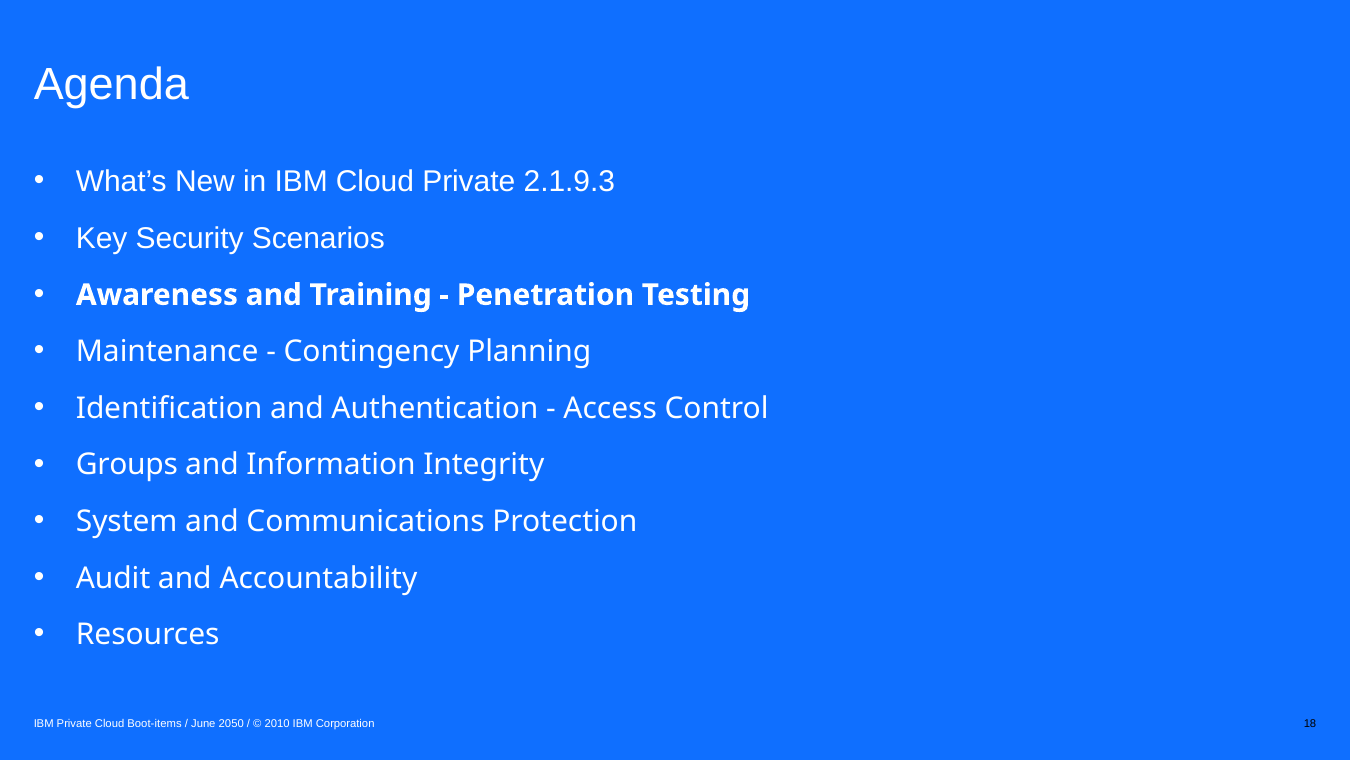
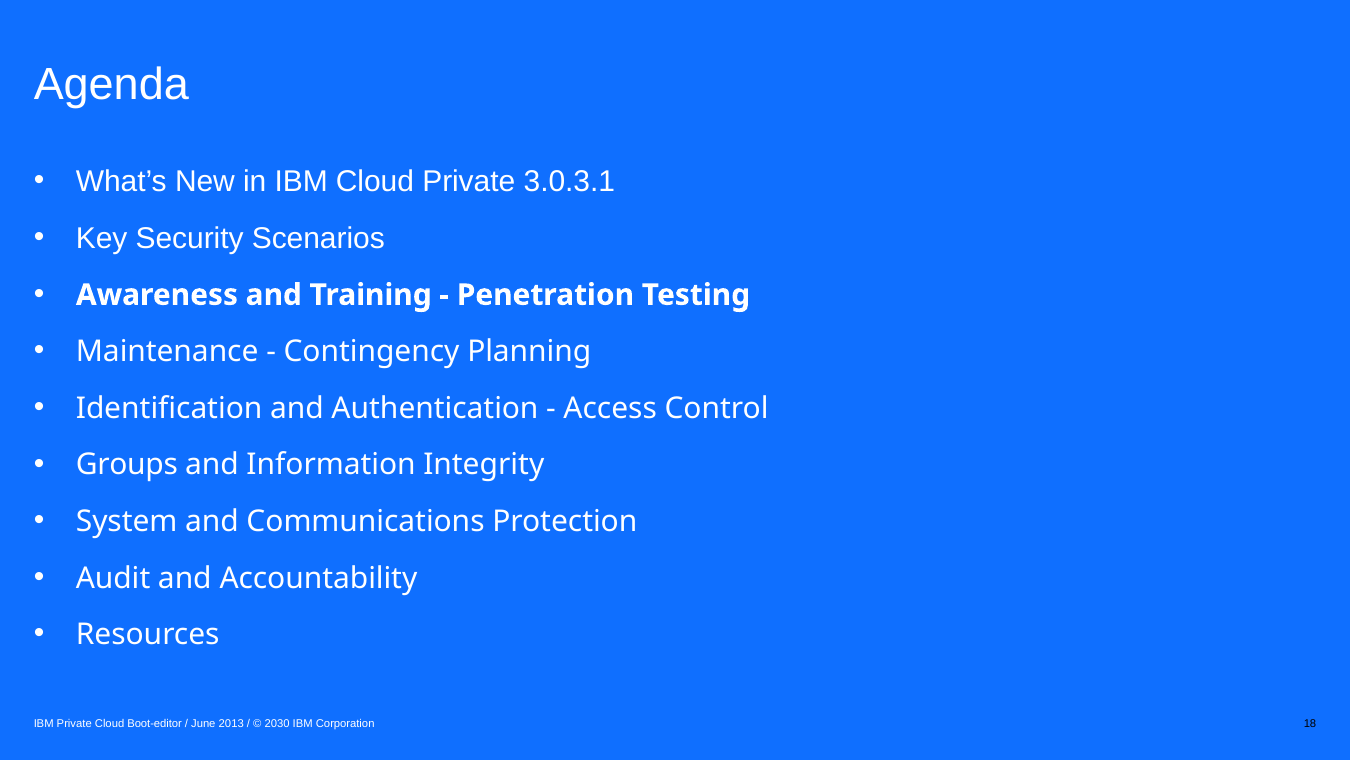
2.1.9.3: 2.1.9.3 -> 3.0.3.1 (569, 182)
Boot-items: Boot-items -> Boot-editor (155, 723)
2050: 2050 -> 2013 (231, 723)
2010: 2010 -> 2030 (277, 723)
